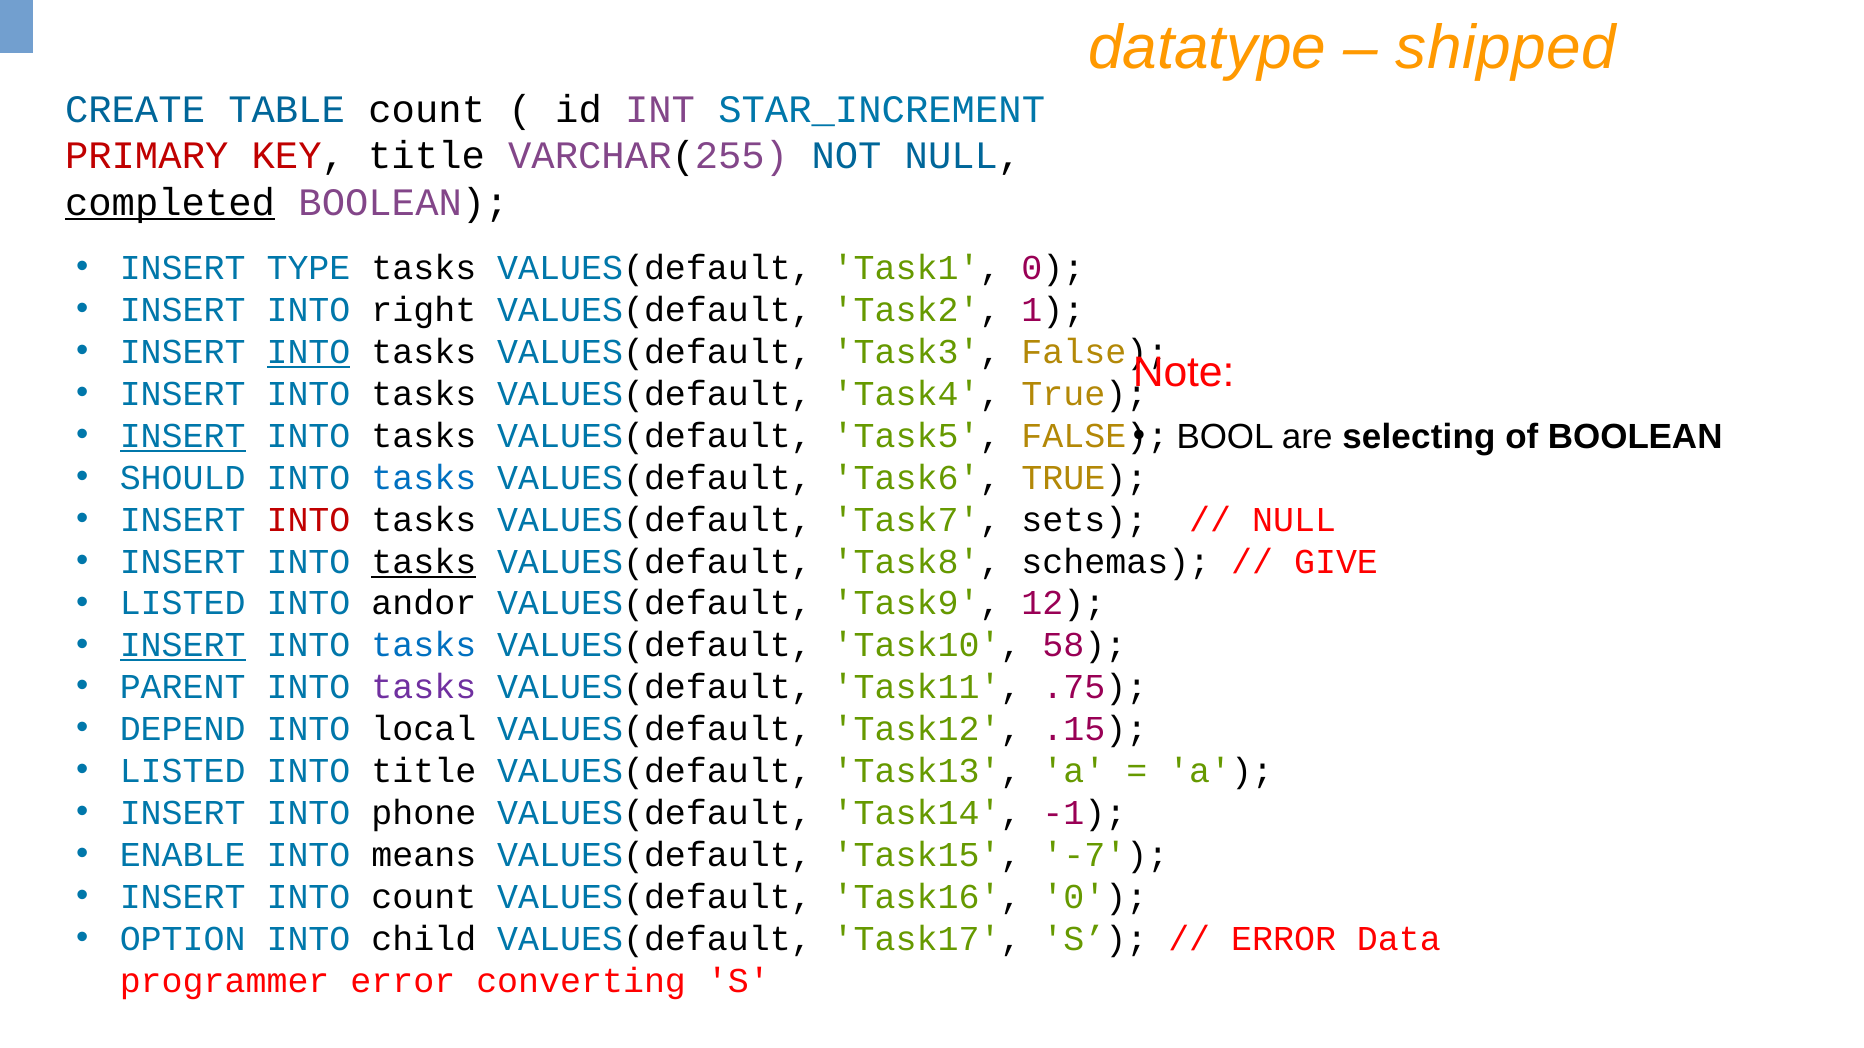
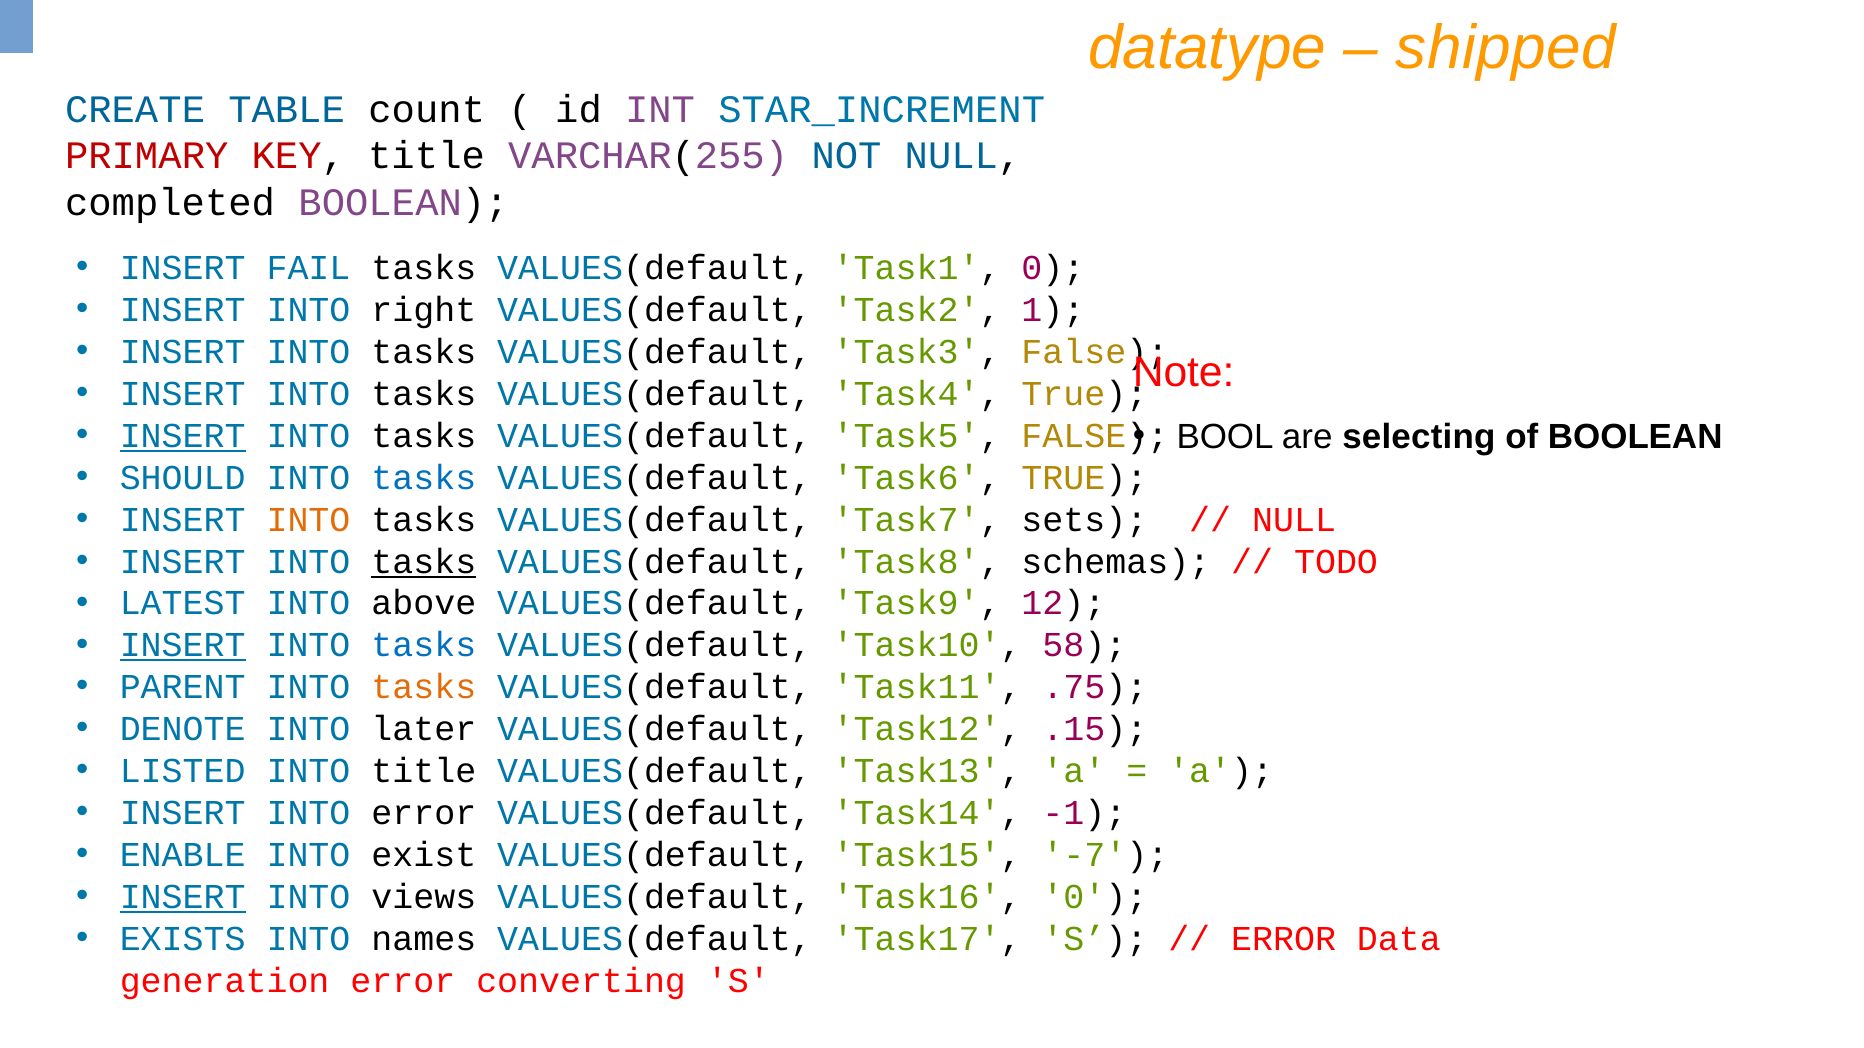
completed underline: present -> none (170, 203)
TYPE: TYPE -> FAIL (308, 268)
INTO underline: present -> none (308, 352)
INTO colour: red -> orange (308, 520)
GIVE: GIVE -> TODO (1336, 562)
LISTED: LISTED -> LATEST (183, 604)
andor: andor -> above (424, 604)
tasks colour: purple -> orange (424, 688)
DEPEND: DEPEND -> DENOTE (183, 730)
local: local -> later (424, 730)
INTO phone: phone -> error (424, 813)
means: means -> exist (424, 855)
INSERT underline: none -> present (183, 897)
INTO count: count -> views (424, 897)
OPTION: OPTION -> EXISTS (183, 939)
child: child -> names (424, 939)
programmer: programmer -> generation (225, 981)
